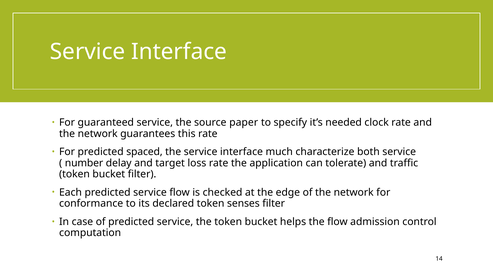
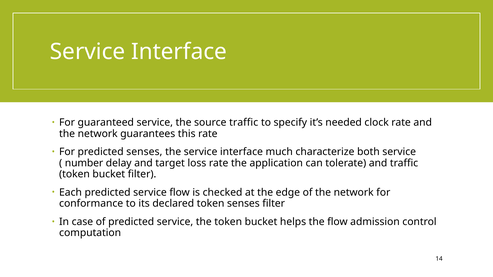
source paper: paper -> traffic (244, 123)
predicted spaced: spaced -> senses (144, 152)
